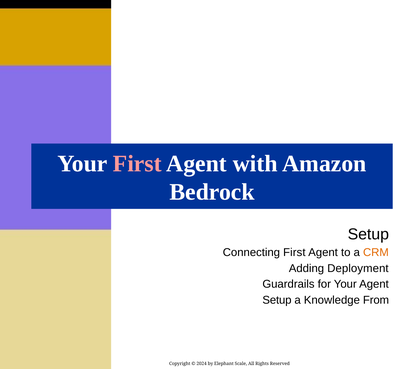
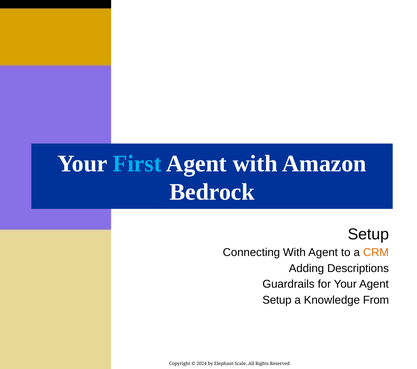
First colour: pink -> light blue (137, 164)
Connecting First: First -> With (294, 253)
Deployment: Deployment -> Descriptions (358, 268)
